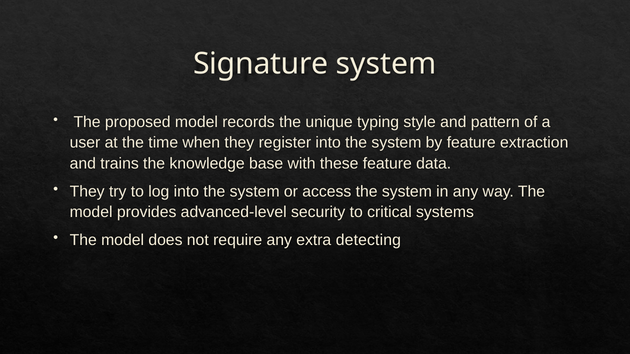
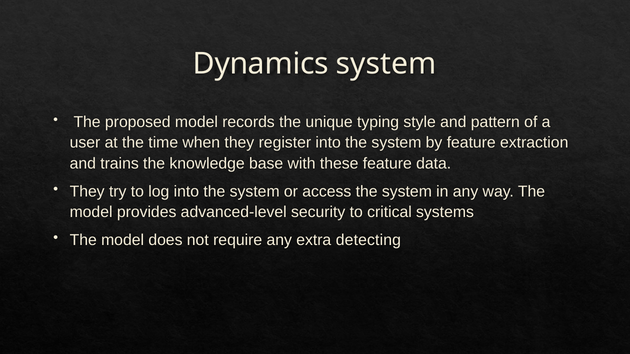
Signature: Signature -> Dynamics (261, 64)
